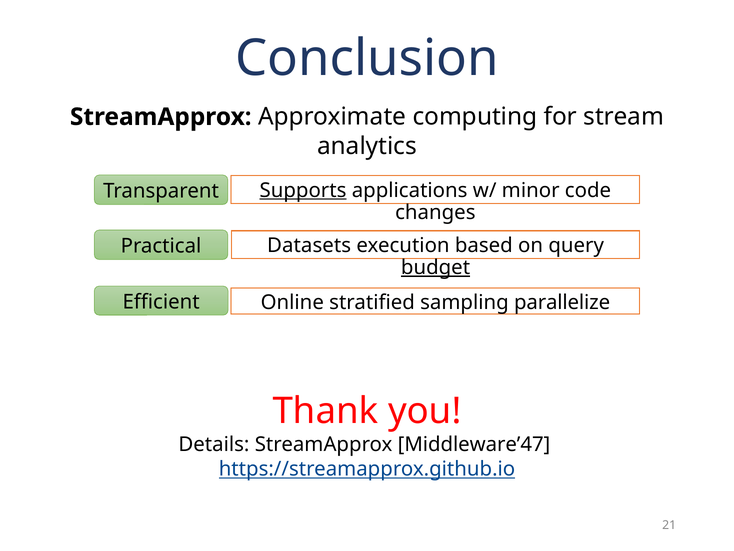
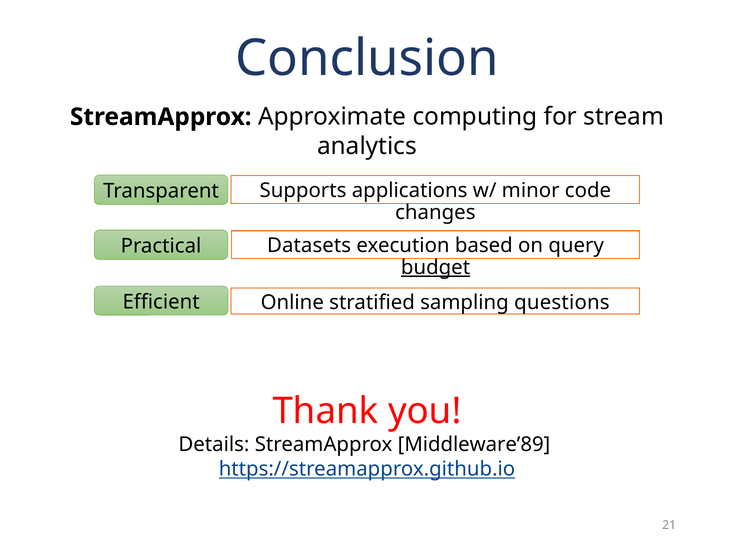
Supports underline: present -> none (303, 190)
parallelize: parallelize -> questions (562, 302)
Middleware’47: Middleware’47 -> Middleware’89 (474, 444)
